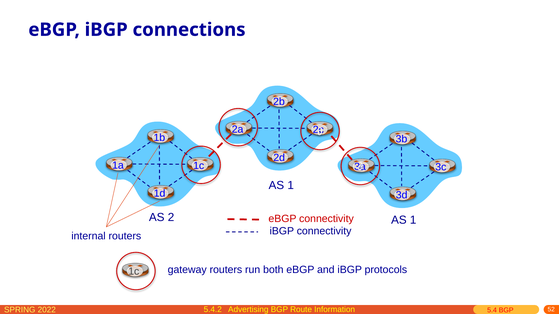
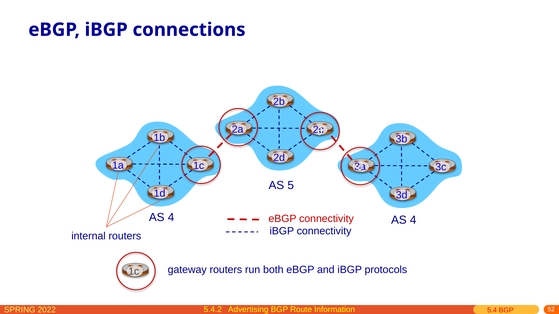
1: 1 -> 5 (291, 186)
2: 2 -> 4 (171, 218)
1: 1 -> 4 (413, 220)
